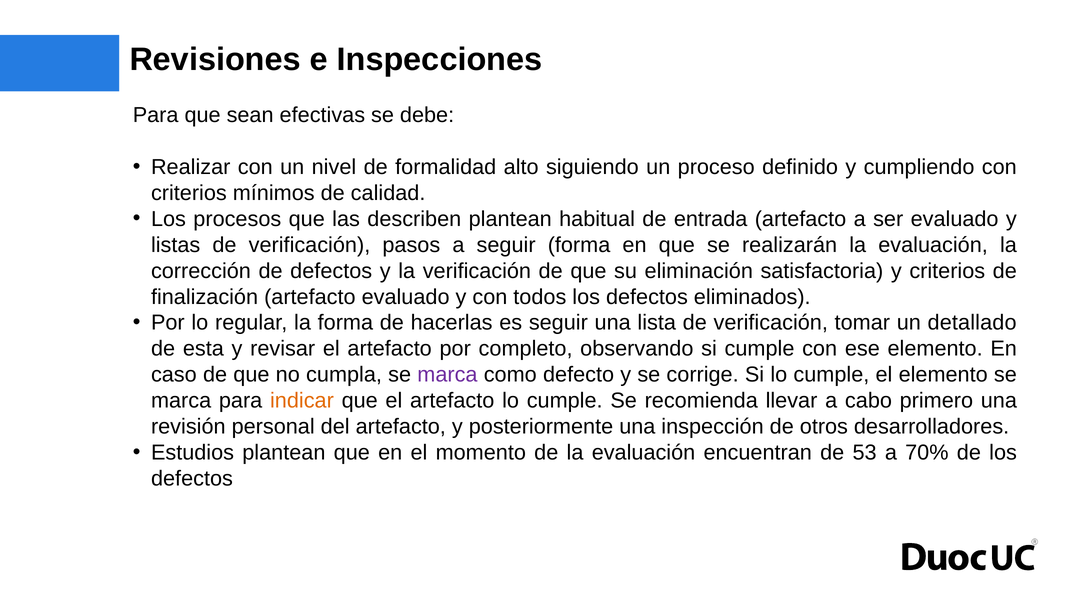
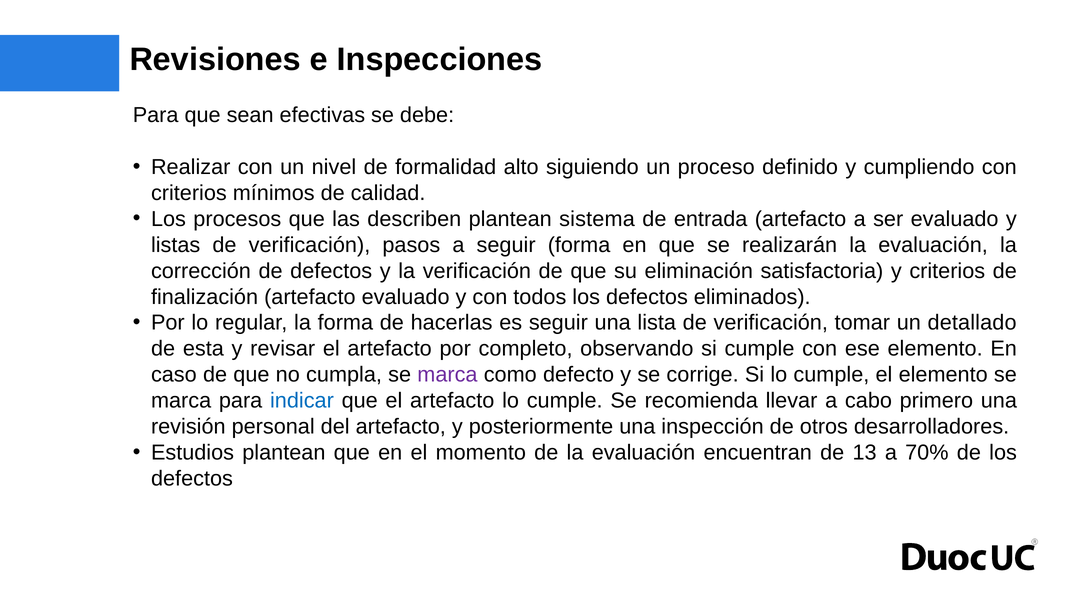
habitual: habitual -> sistema (597, 219)
indicar colour: orange -> blue (302, 401)
53: 53 -> 13 (865, 453)
